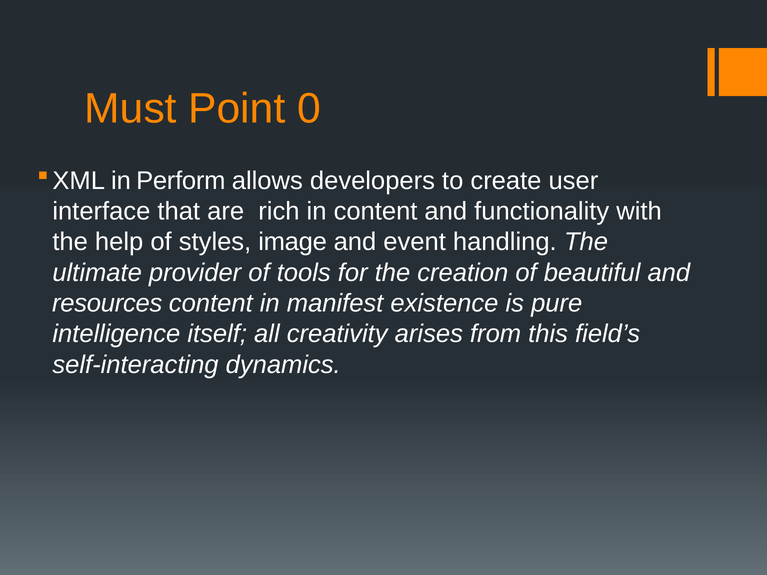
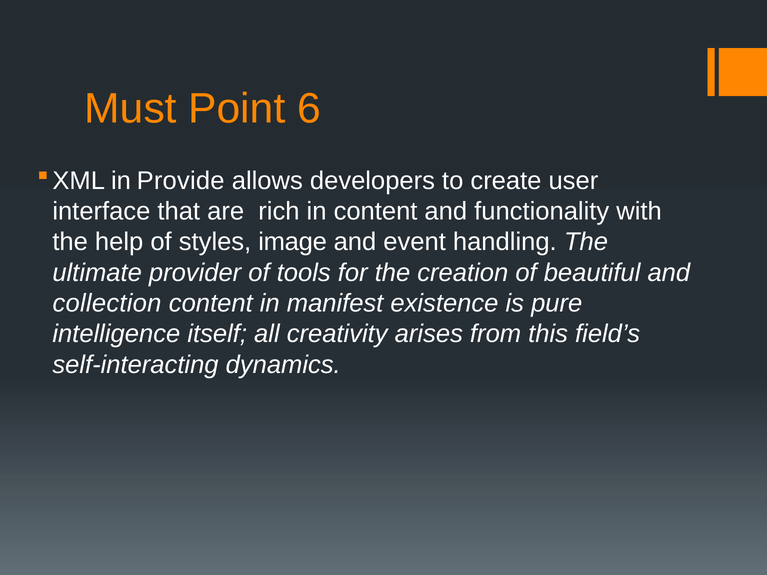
0: 0 -> 6 (309, 109)
Perform: Perform -> Provide (181, 181)
resources: resources -> collection (107, 303)
